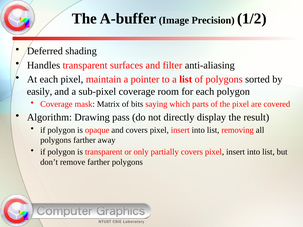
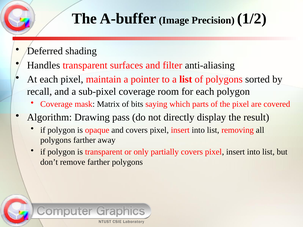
easily: easily -> recall (39, 92)
